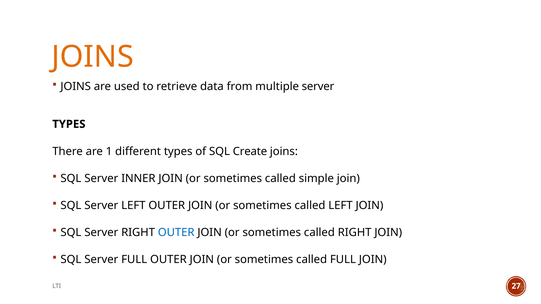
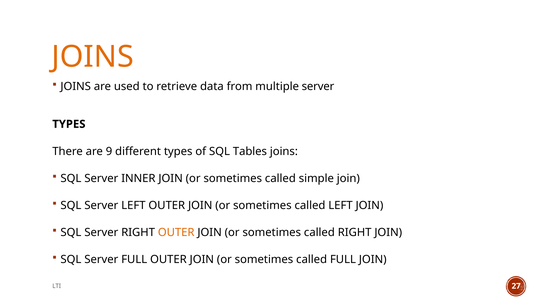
1: 1 -> 9 (109, 151)
Create: Create -> Tables (250, 151)
OUTER colour: blue -> orange (176, 233)
